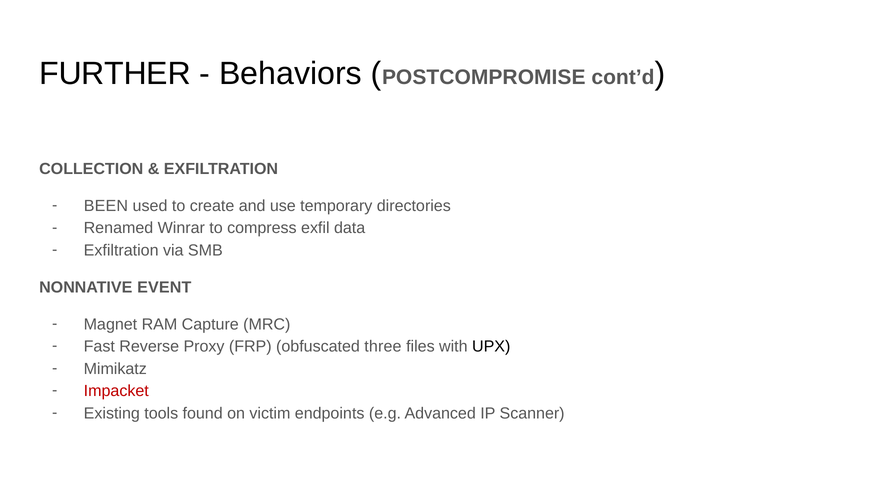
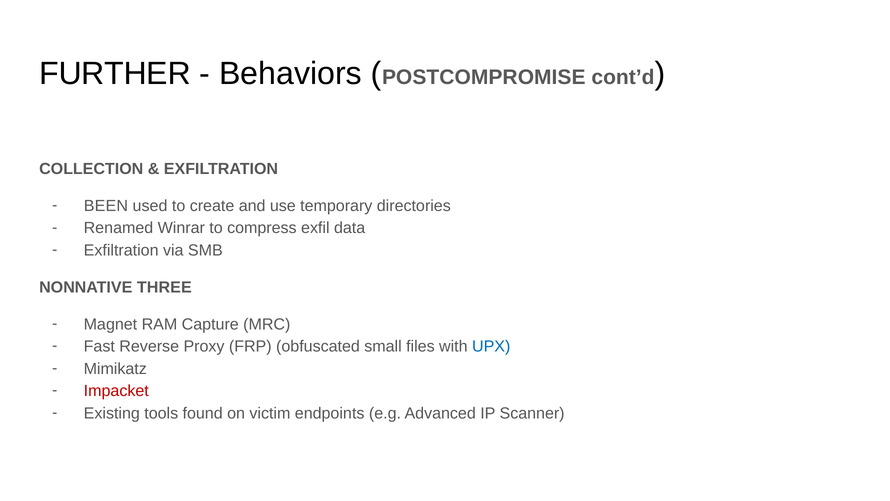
EVENT: EVENT -> THREE (164, 287)
three: three -> small (383, 346)
UPX colour: black -> blue (491, 346)
